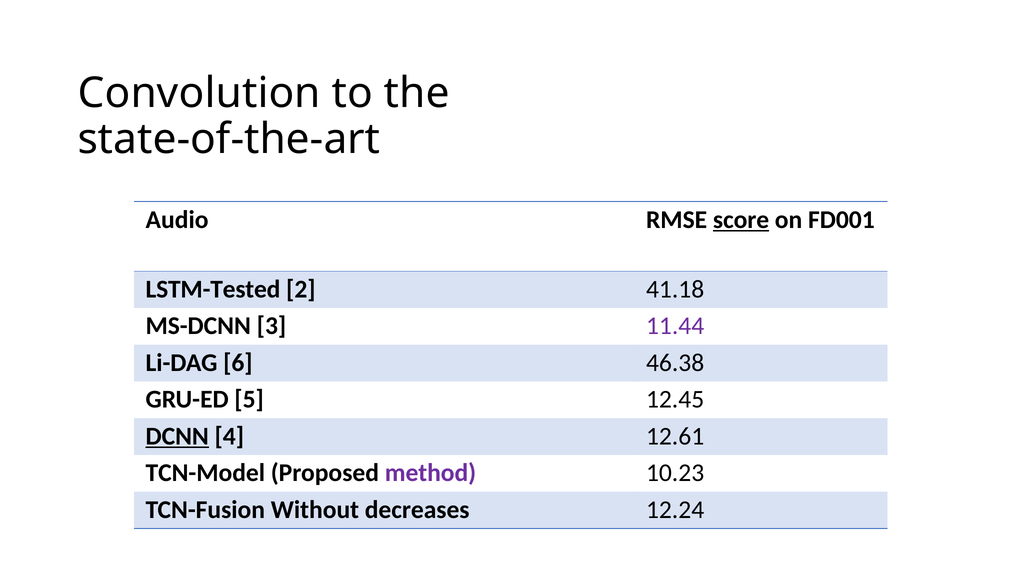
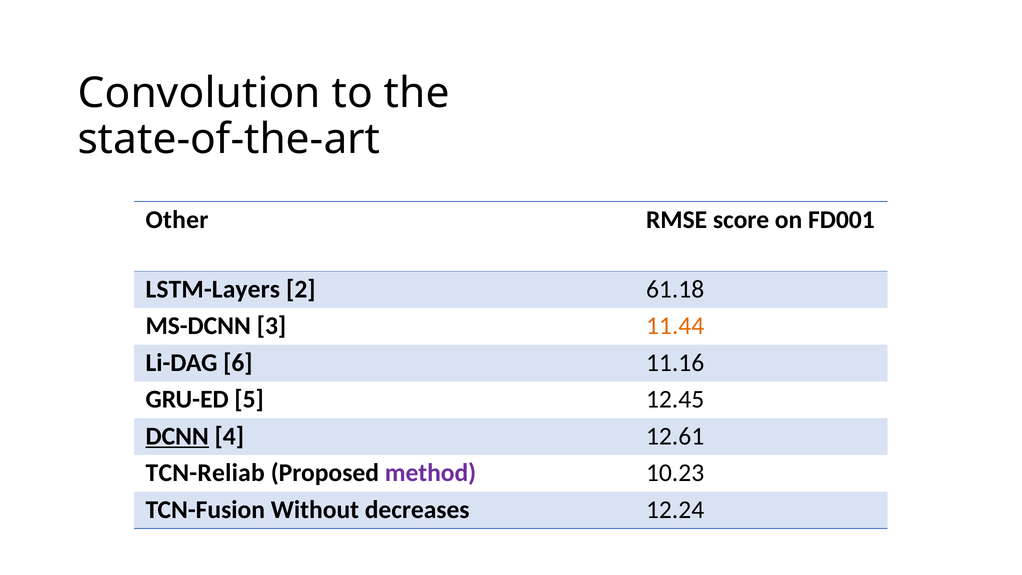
Audio: Audio -> Other (177, 220)
score underline: present -> none (741, 220)
LSTM-Tested: LSTM-Tested -> LSTM-Layers (213, 289)
41.18: 41.18 -> 61.18 (675, 289)
11.44 colour: purple -> orange (675, 326)
46.38: 46.38 -> 11.16 (675, 363)
TCN-Model: TCN-Model -> TCN-Reliab (205, 473)
